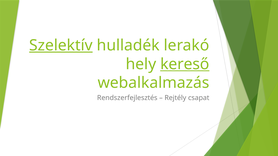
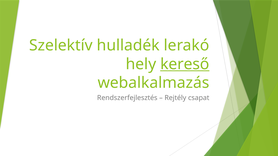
Szelektív underline: present -> none (61, 45)
